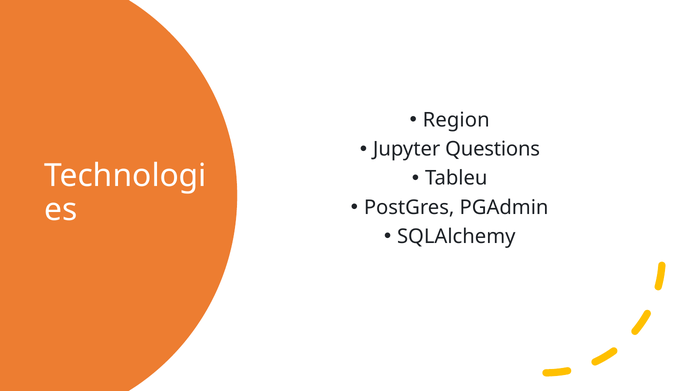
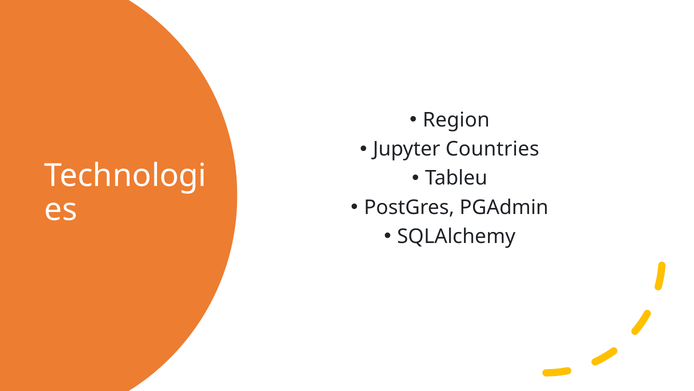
Questions: Questions -> Countries (492, 149)
